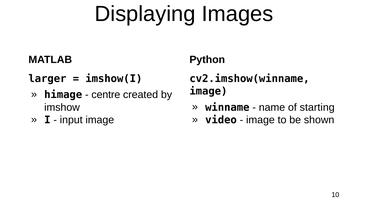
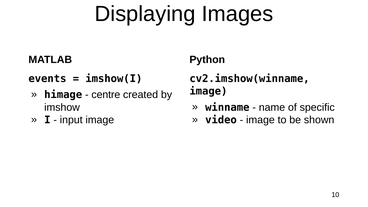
larger: larger -> events (47, 79)
starting: starting -> specific (317, 107)
